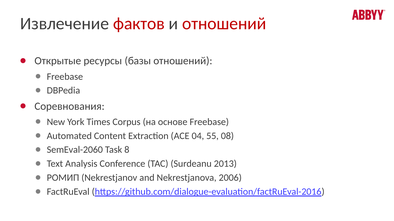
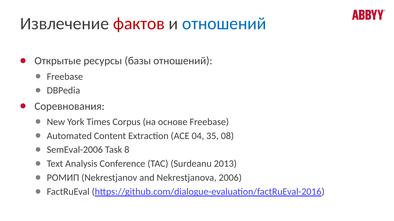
отношений colour: red -> blue (224, 24)
55: 55 -> 35 (212, 136)
SemEval-2060: SemEval-2060 -> SemEval-2006 (75, 150)
